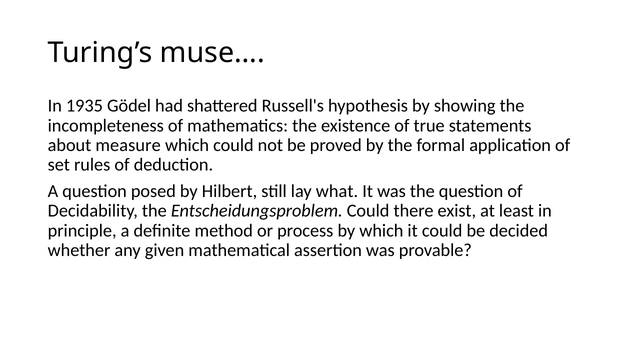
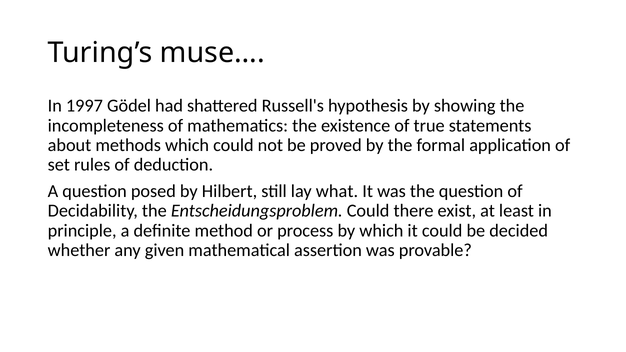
1935: 1935 -> 1997 (84, 106)
measure: measure -> methods (128, 145)
